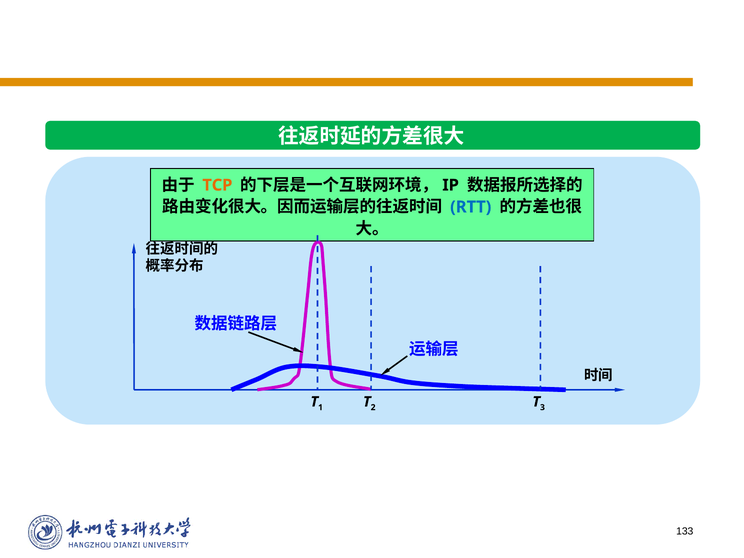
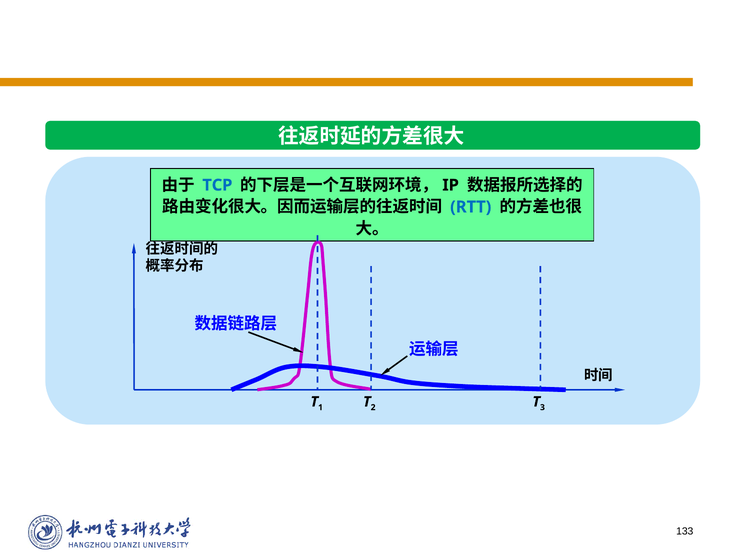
TCP colour: orange -> blue (217, 185)
